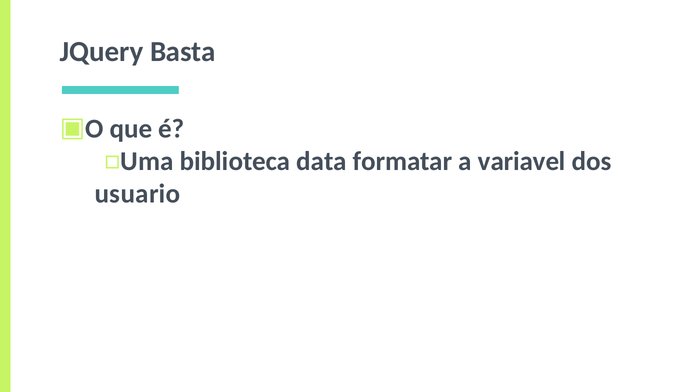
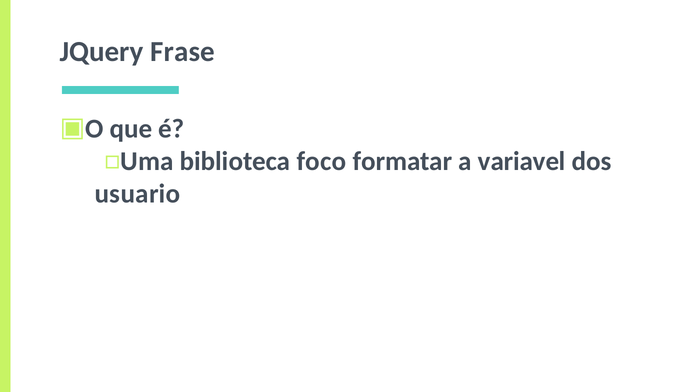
Basta: Basta -> Frase (182, 51)
data: data -> foco (321, 161)
